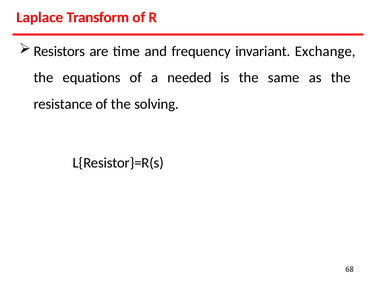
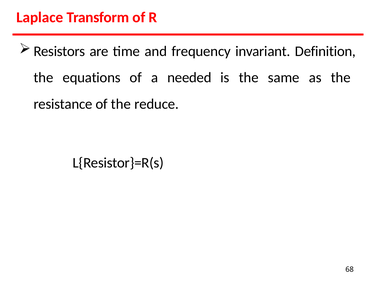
Exchange: Exchange -> Definition (325, 51)
solving: solving -> reduce (157, 104)
